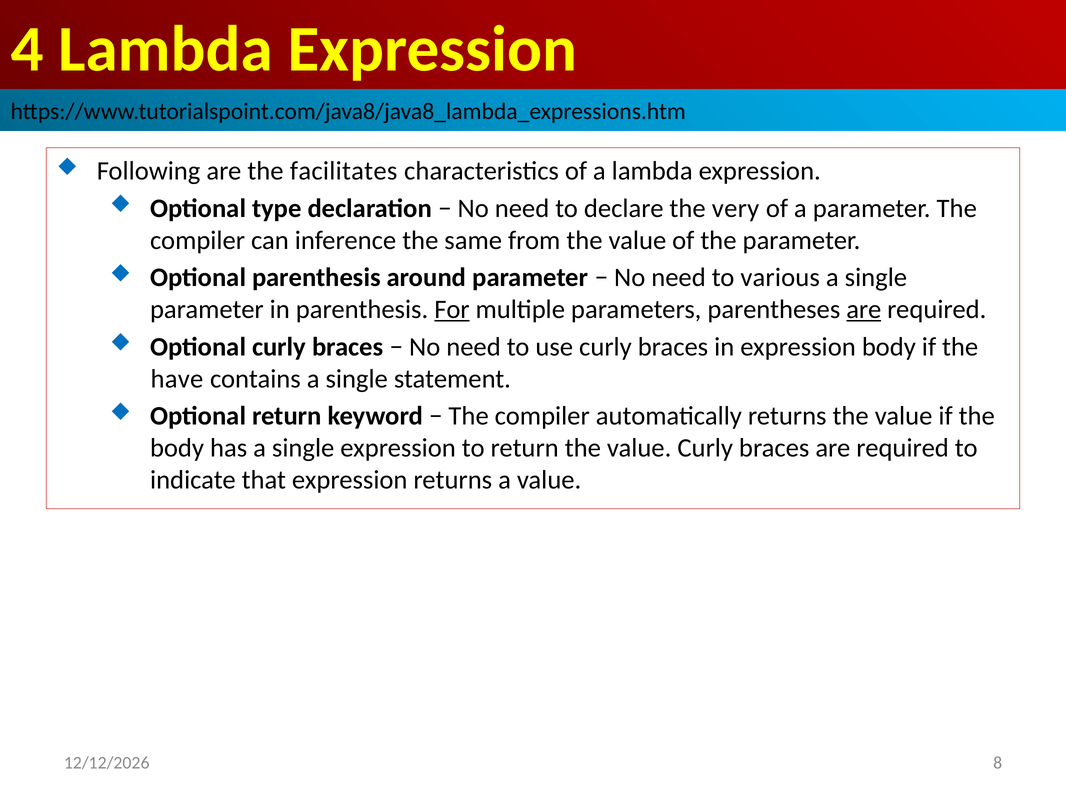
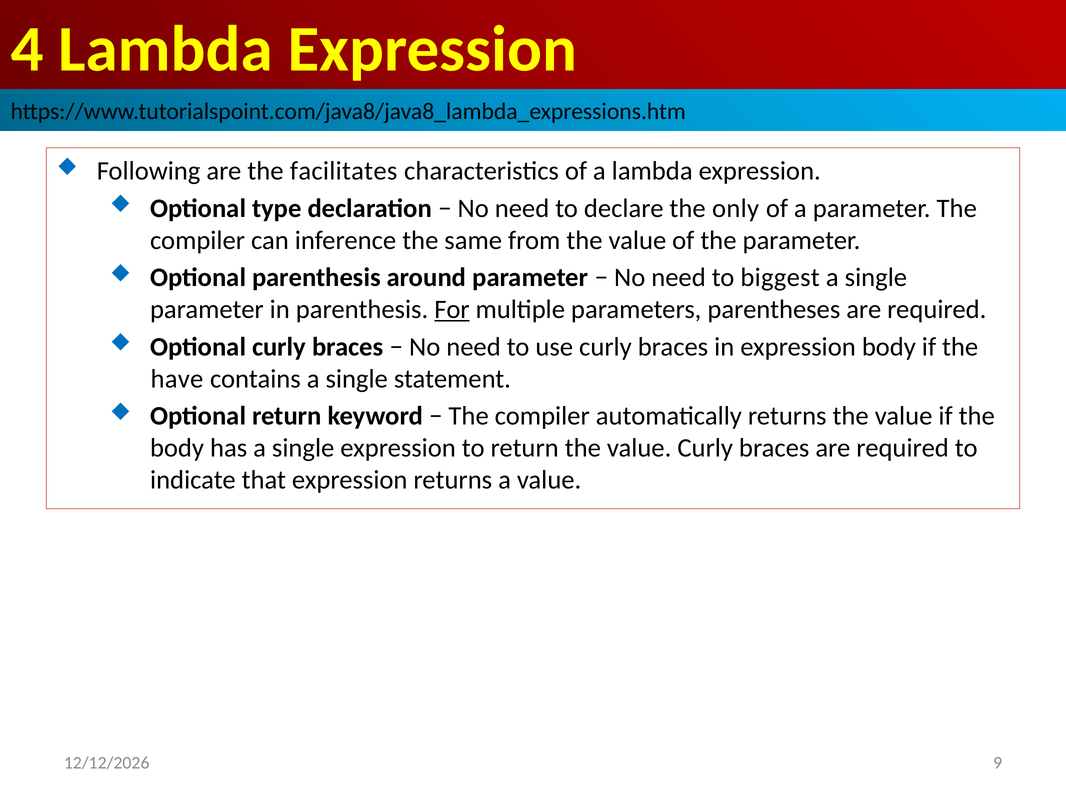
very: very -> only (736, 208)
various: various -> biggest (780, 278)
are underline: present -> none (864, 310)
8: 8 -> 9 (998, 763)
